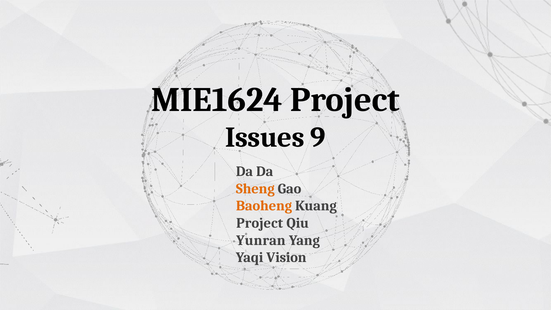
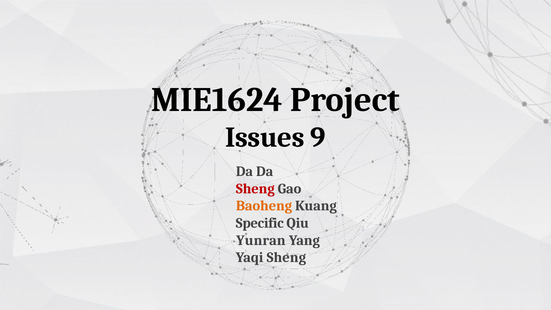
Sheng colour: orange -> red (255, 189)
Project: Project -> Specific (260, 223)
Yaqi Vision: Vision -> Sheng (286, 257)
